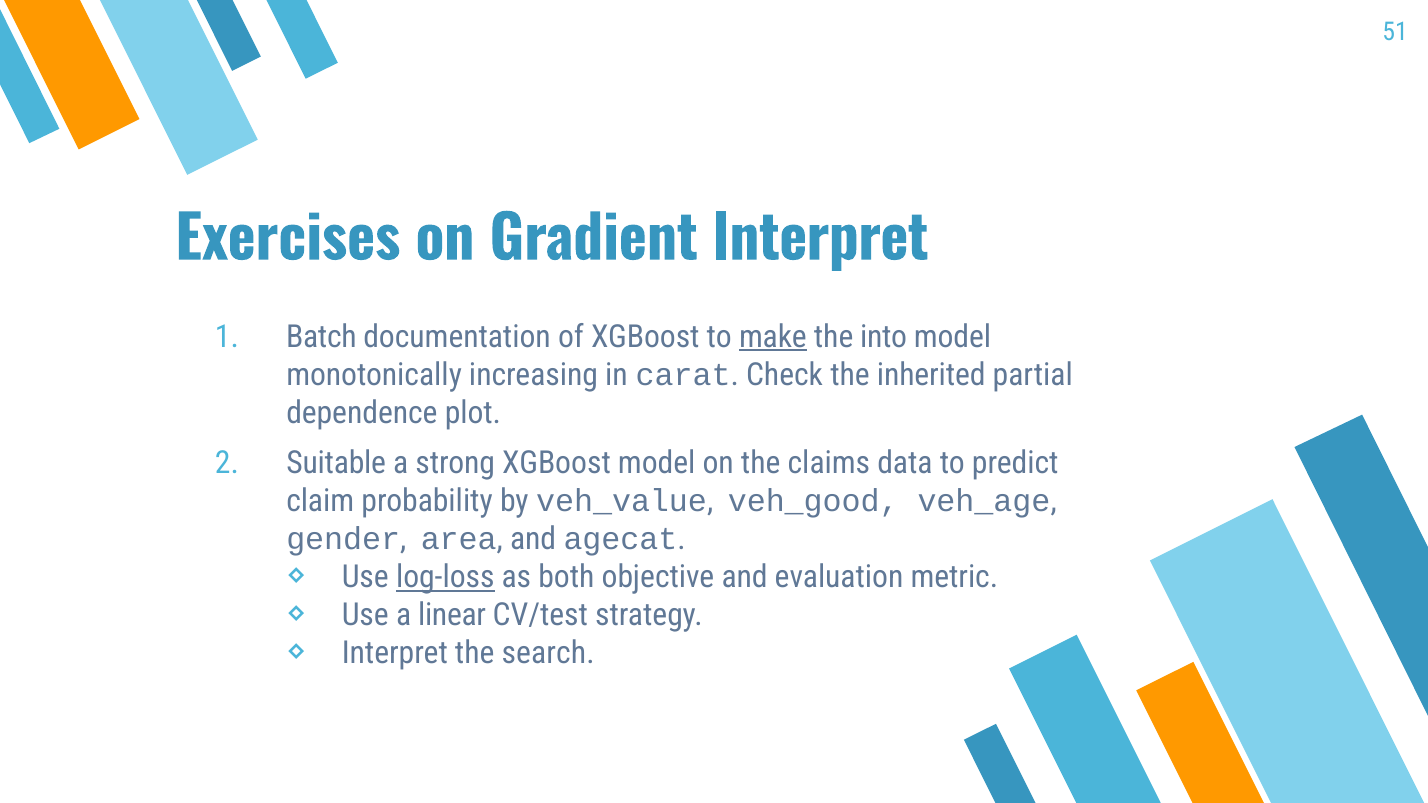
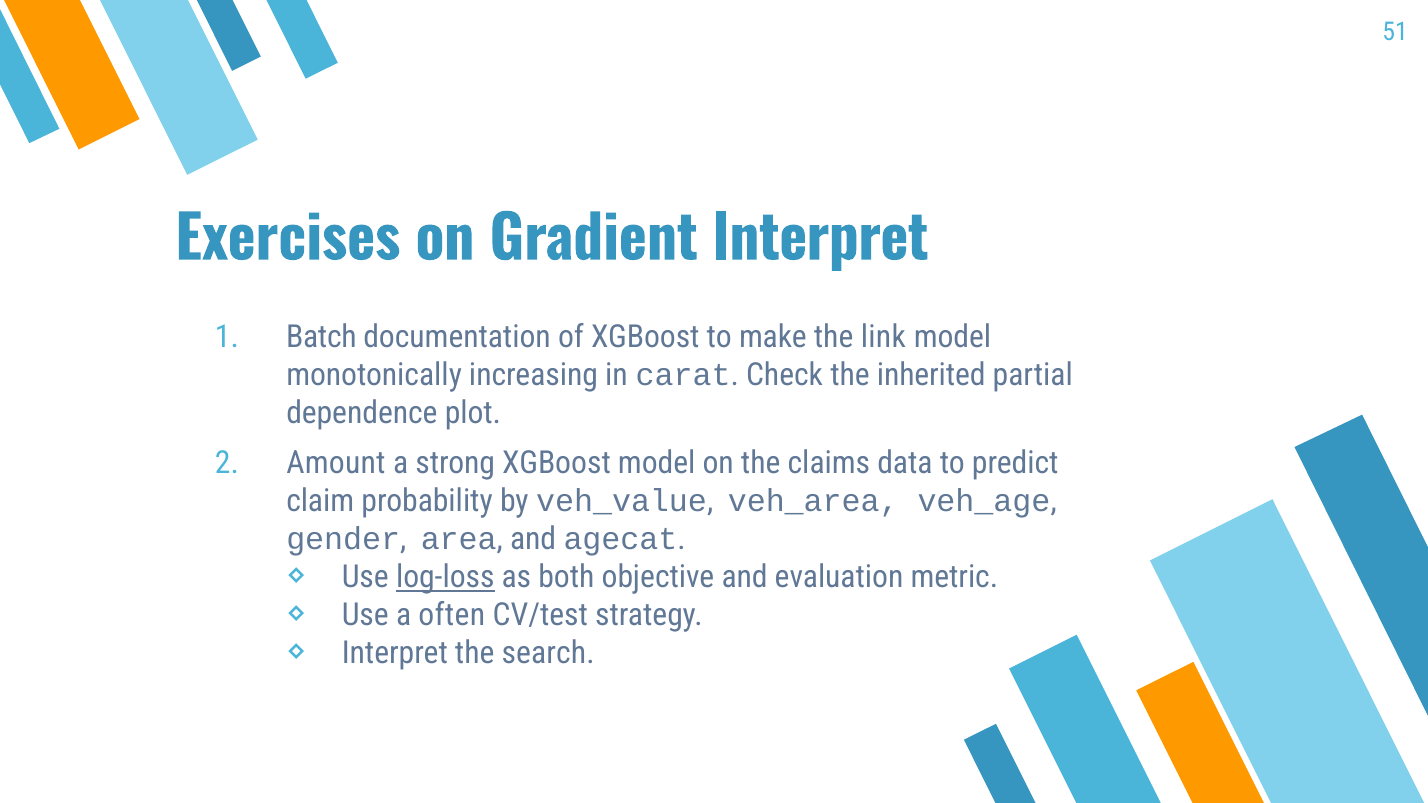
make underline: present -> none (773, 337)
into: into -> link (883, 337)
Suitable: Suitable -> Amount (336, 463)
veh_good: veh_good -> veh_area (813, 501)
linear: linear -> often (452, 615)
